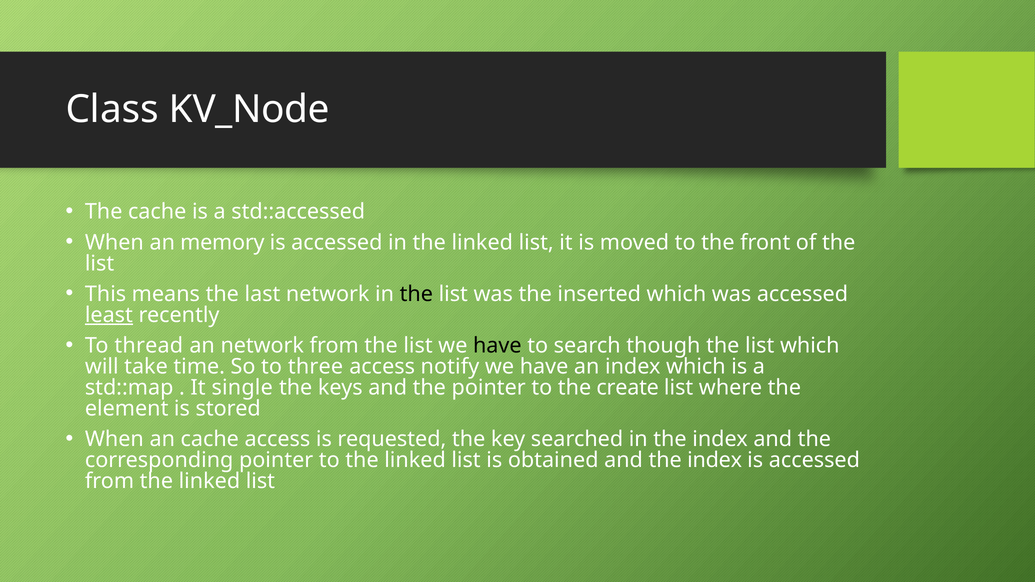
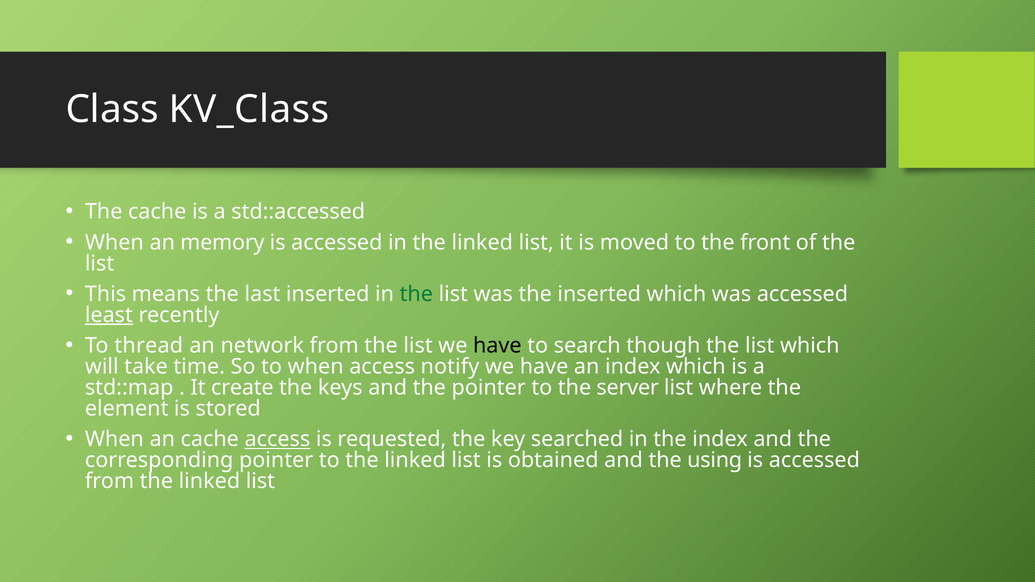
KV_Node: KV_Node -> KV_Class (249, 110)
last network: network -> inserted (328, 294)
the colour: black -> green (416, 294)
to three: three -> when (316, 367)
single: single -> create (242, 388)
create: create -> server (628, 388)
access underline: none -> present (277, 439)
and the index: index -> using (715, 460)
